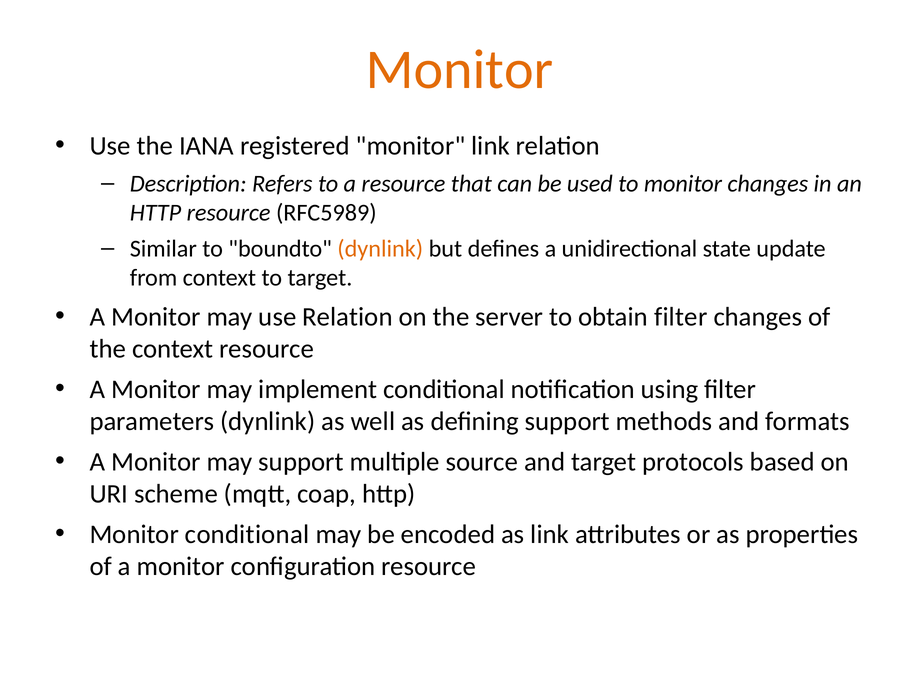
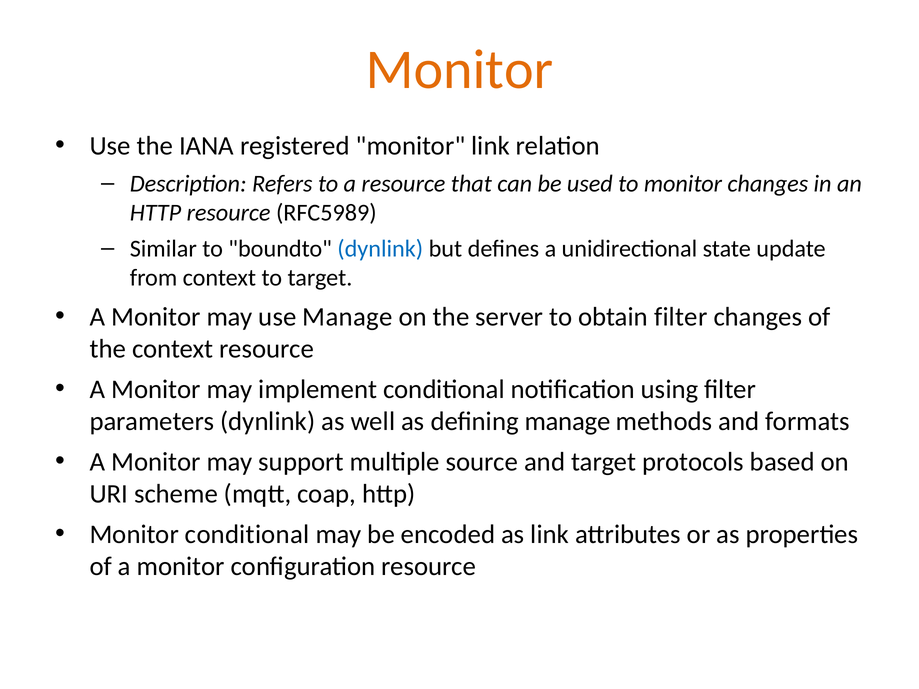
dynlink colour: orange -> blue (380, 249)
use Relation: Relation -> Manage (347, 317)
defining support: support -> manage (567, 422)
